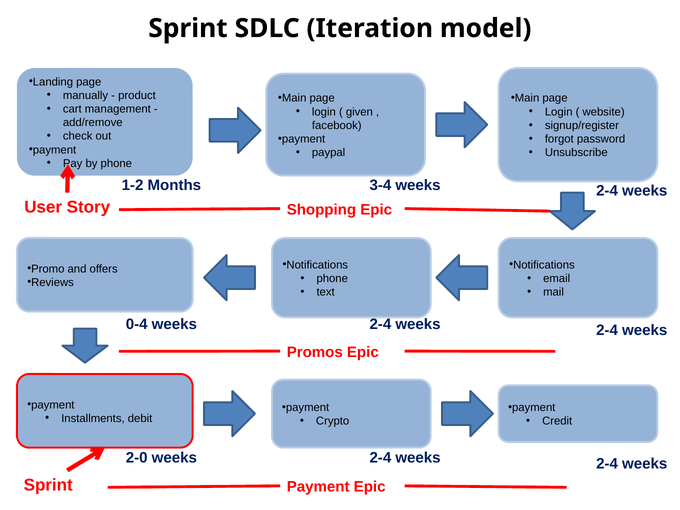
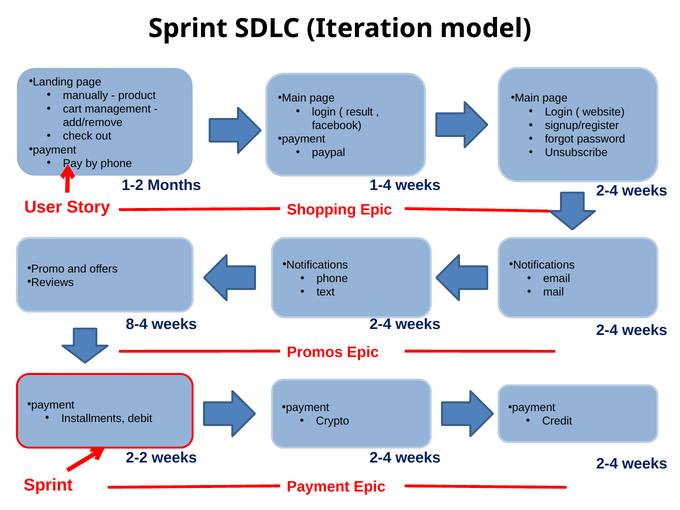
given: given -> result (359, 112)
3-4: 3-4 -> 1-4 (380, 185)
0-4: 0-4 -> 8-4 (137, 324)
2-0: 2-0 -> 2-2 (137, 458)
